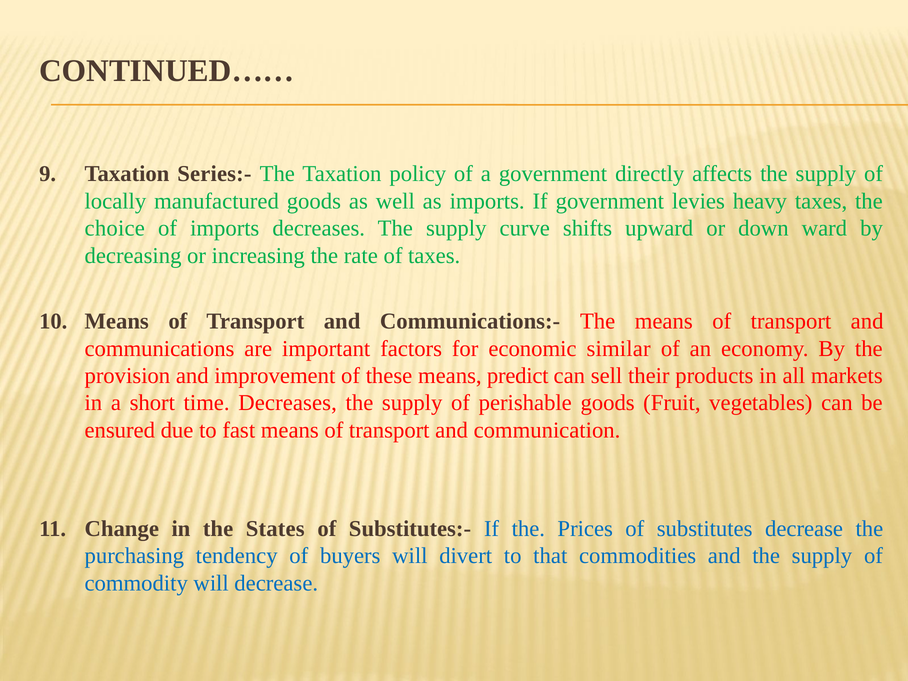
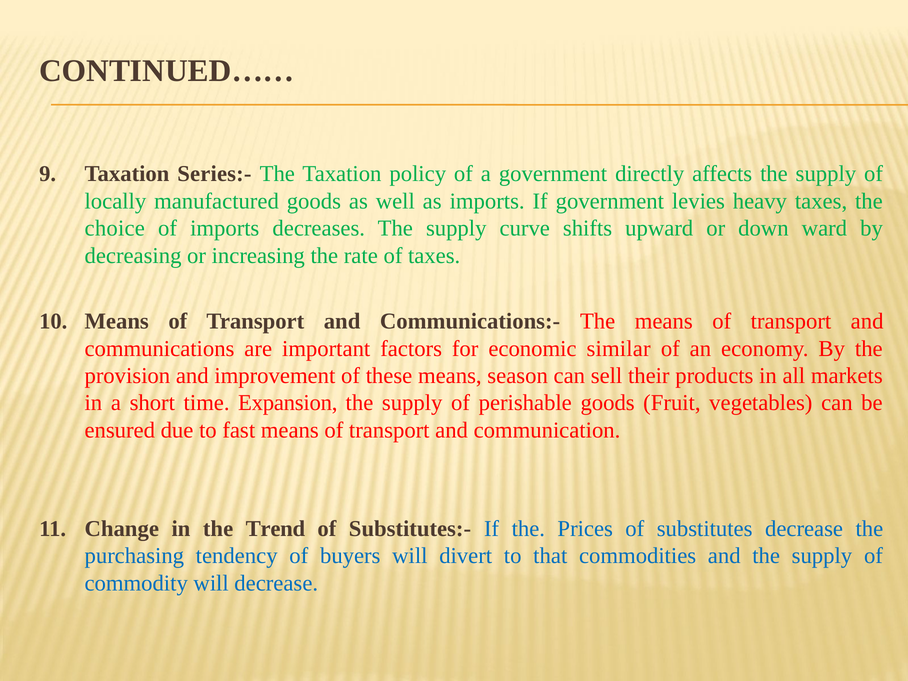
predict: predict -> season (518, 376)
time Decreases: Decreases -> Expansion (288, 403)
States: States -> Trend (275, 529)
